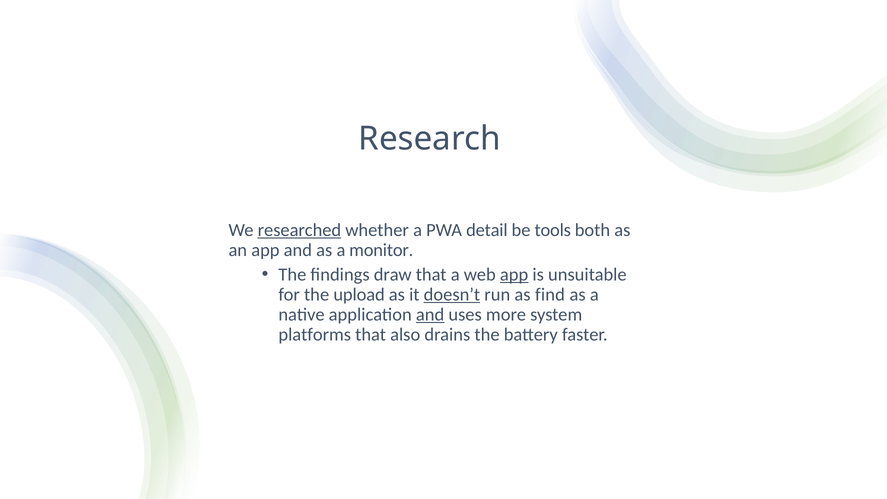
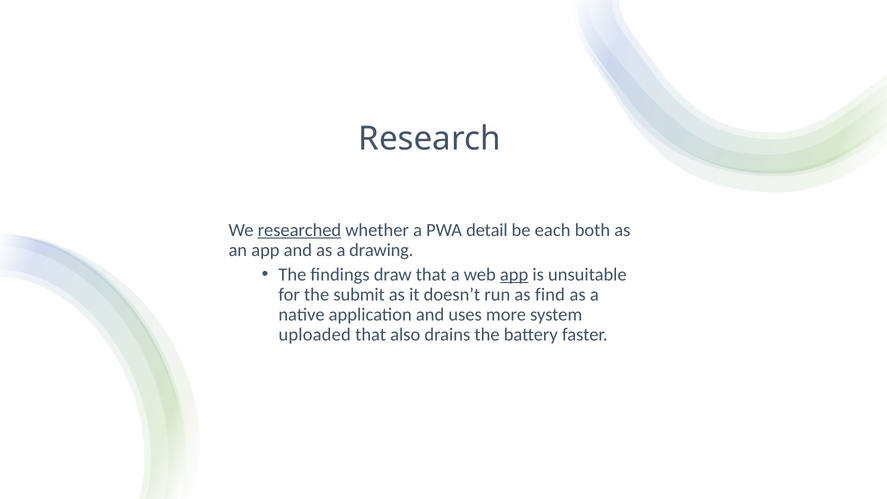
tools: tools -> each (553, 230)
monitor: monitor -> drawing (381, 250)
upload: upload -> submit (359, 295)
doesn’t underline: present -> none (452, 295)
and underline: present -> none (430, 315)
platforms: platforms -> uploaded (315, 335)
